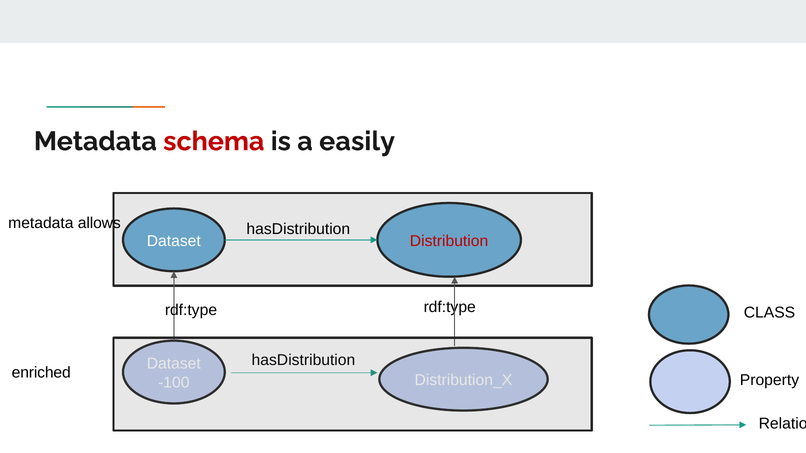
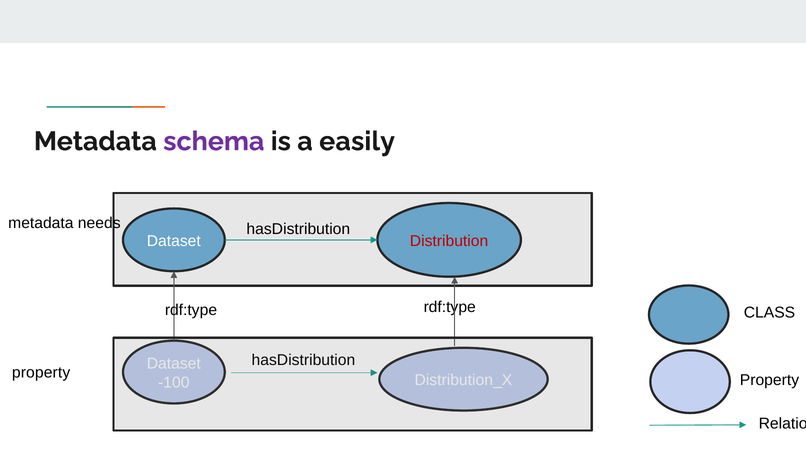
schema colour: red -> purple (214, 141)
allows: allows -> needs (99, 223)
enriched: enriched -> property (41, 373)
